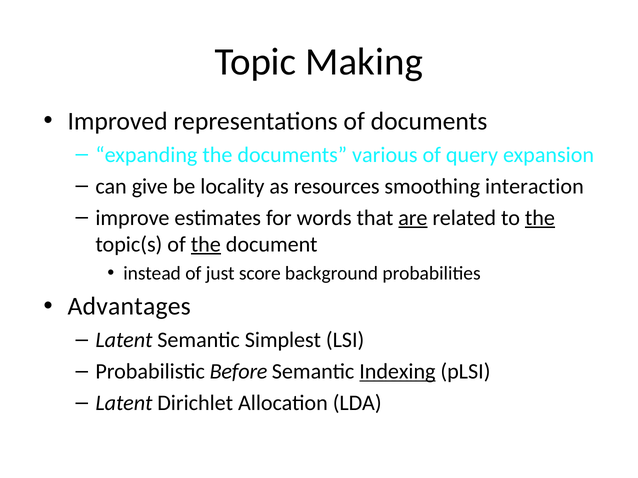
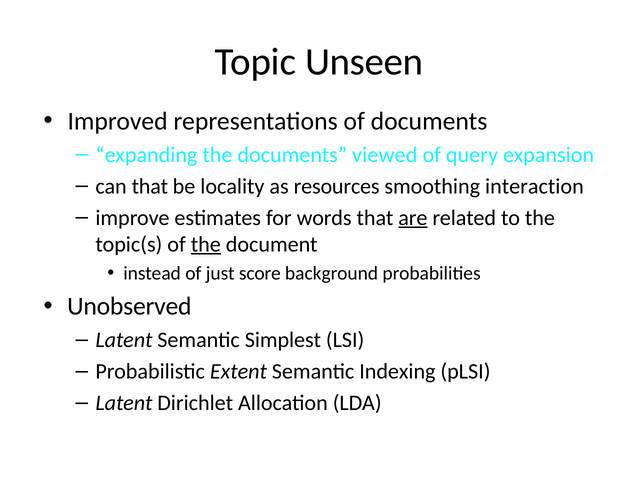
Making: Making -> Unseen (364, 62)
various: various -> viewed (385, 155)
can give: give -> that (150, 186)
the underline: present -> none (540, 218)
Advantages: Advantages -> Unobserved (129, 307)
Before: Before -> Extent (238, 372)
Indexing underline: present -> none (397, 372)
